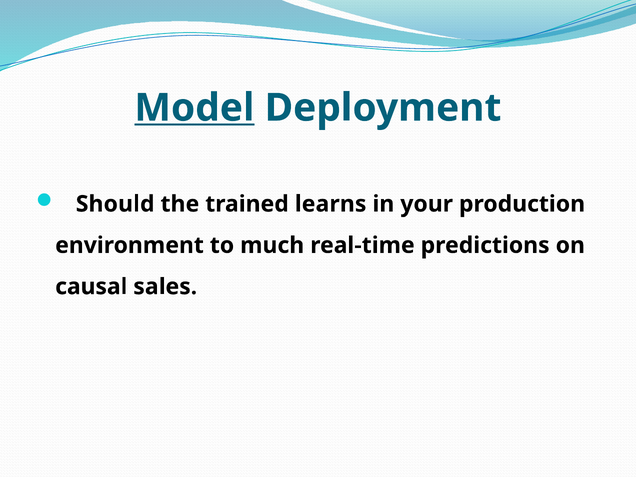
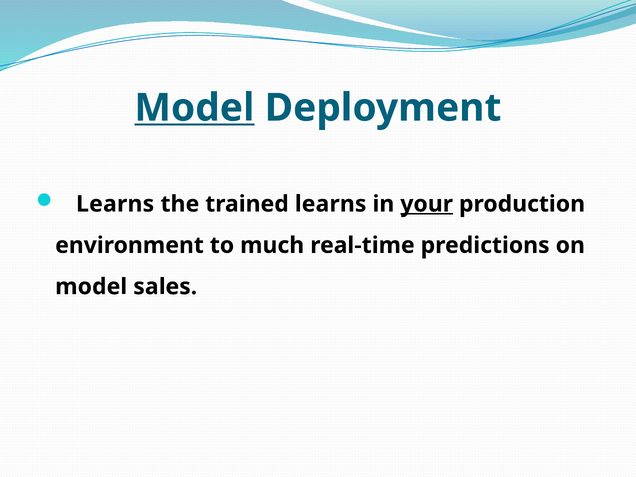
Should: Should -> Learns (115, 204)
your underline: none -> present (427, 204)
causal: causal -> model (91, 287)
